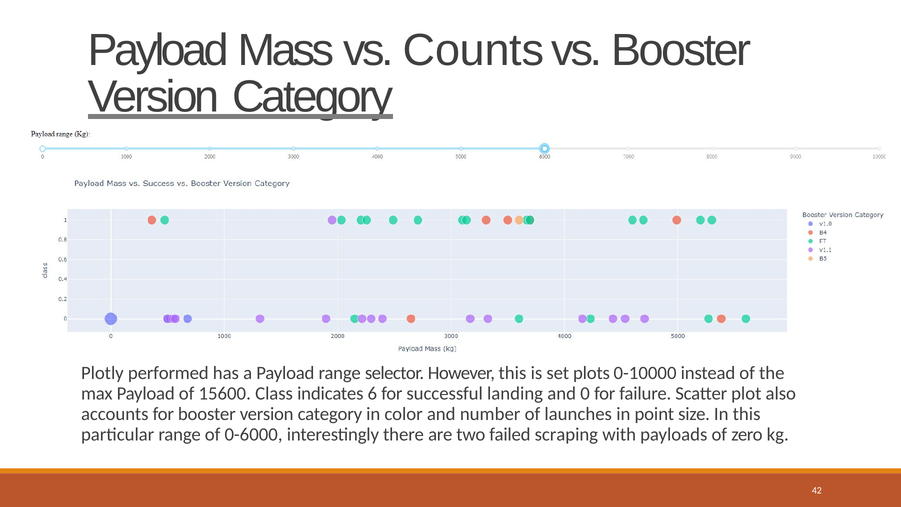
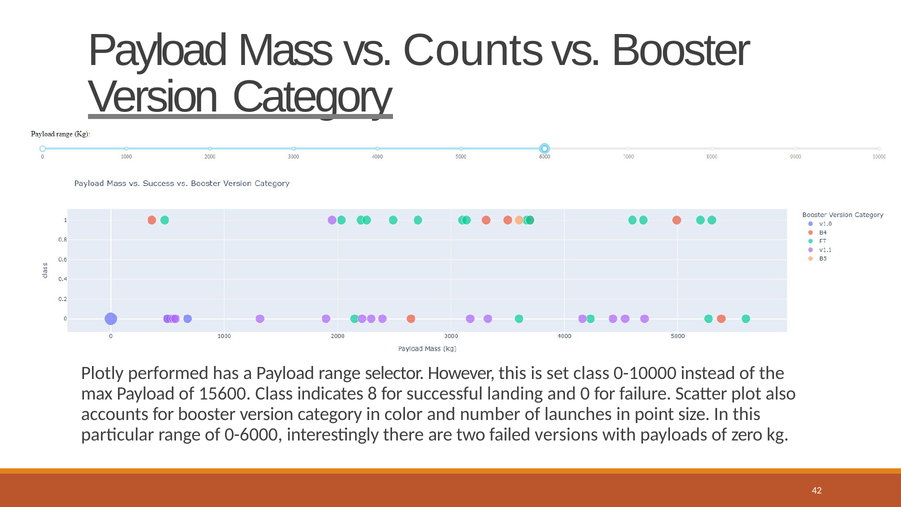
set plots: plots -> class (591, 373)
6: 6 -> 8 (372, 393)
scraping: scraping -> versions (566, 434)
